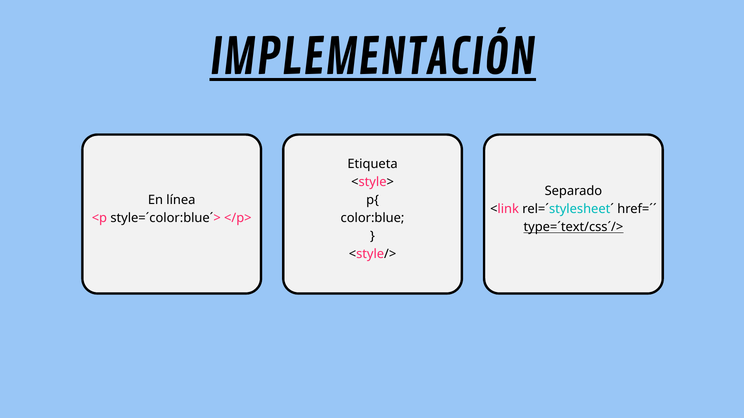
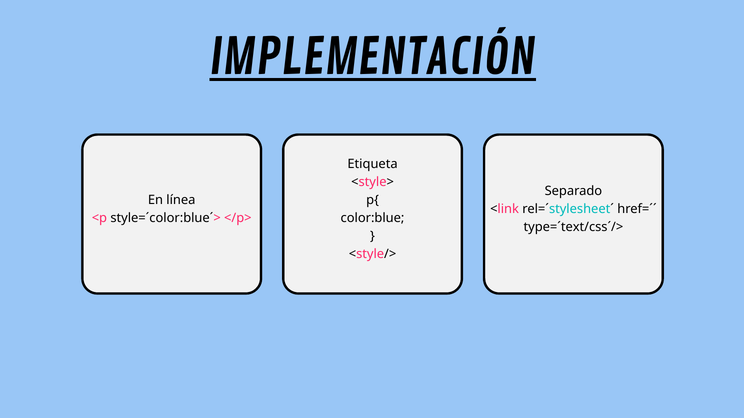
type=´text/css´/> underline: present -> none (573, 227)
